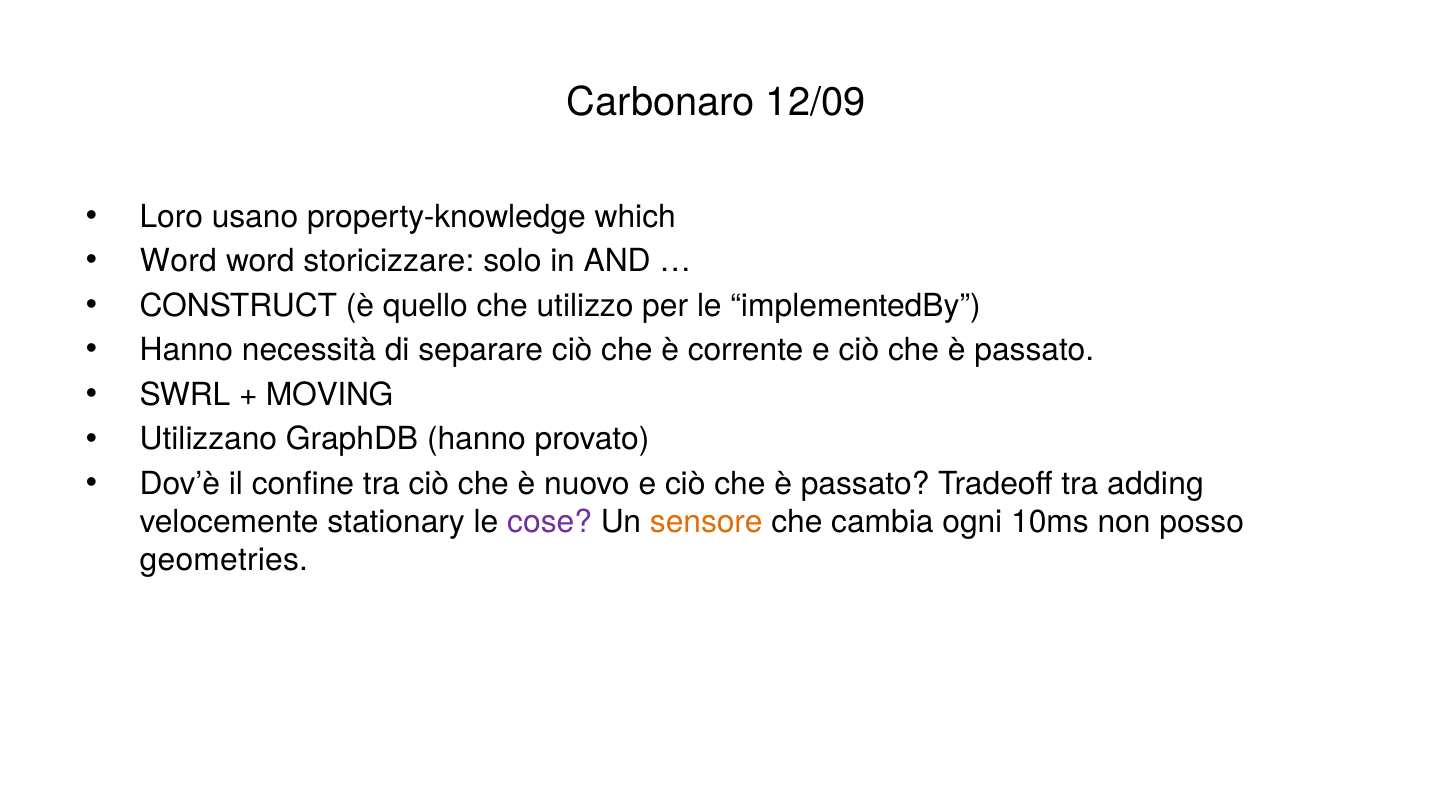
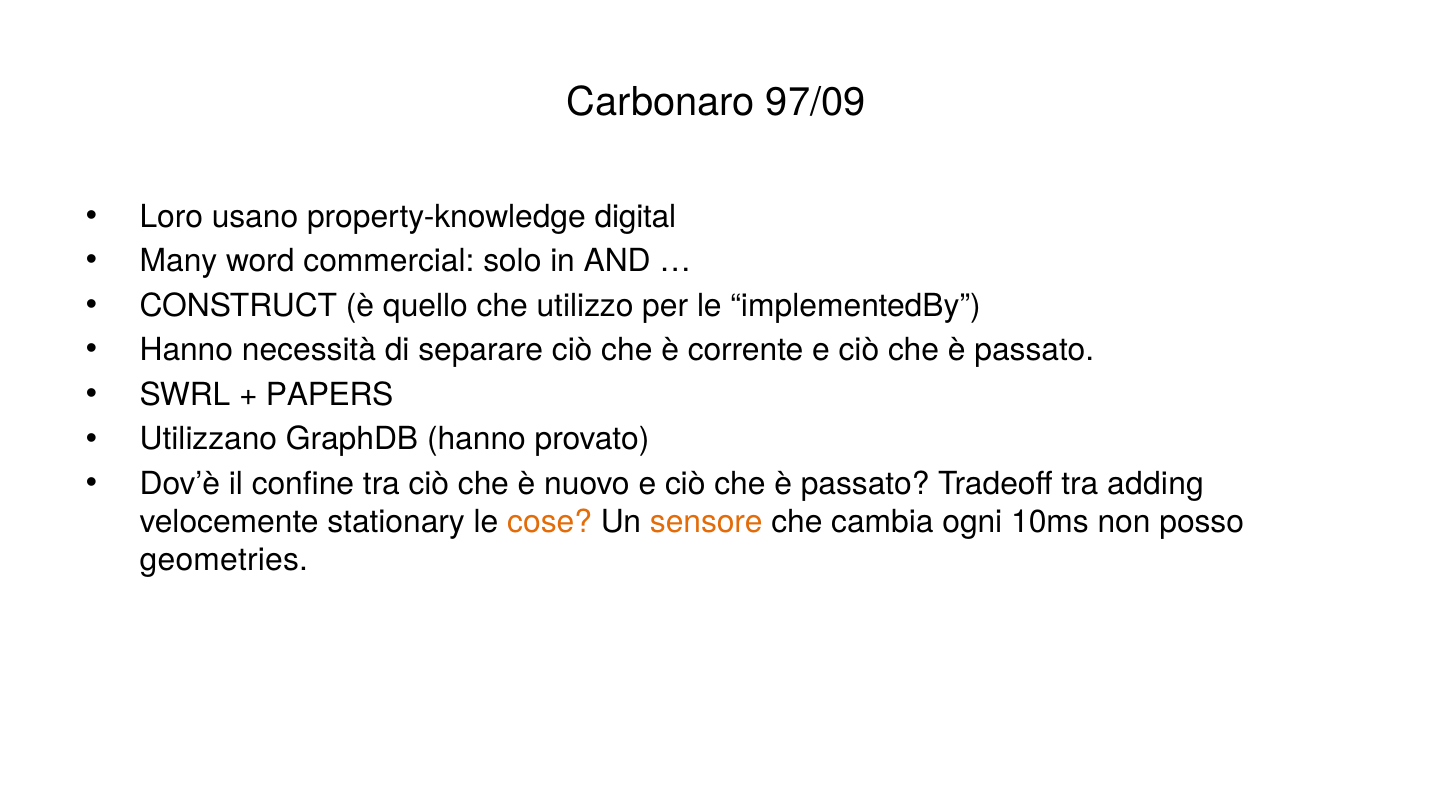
12/09: 12/09 -> 97/09 (816, 102)
which: which -> digital (635, 217)
Word: Word -> Many (179, 261)
storicizzare: storicizzare -> commercial (389, 261)
MOVING: MOVING -> PAPERS (330, 395)
cose colour: purple -> orange (550, 522)
